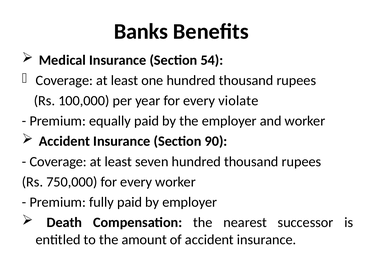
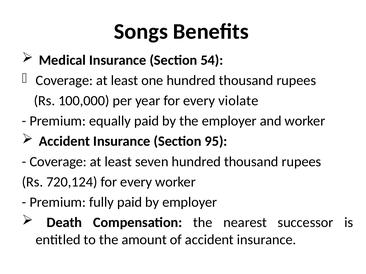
Banks: Banks -> Songs (141, 31)
90: 90 -> 95 (216, 142)
750,000: 750,000 -> 720,124 (72, 182)
